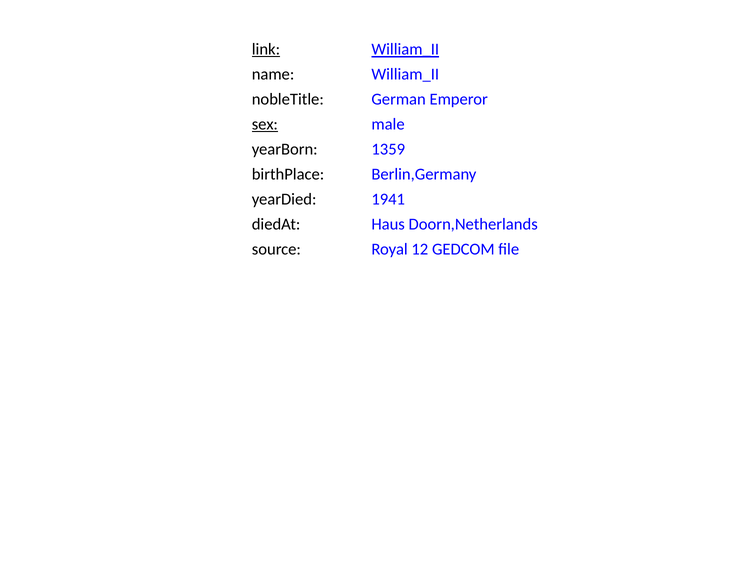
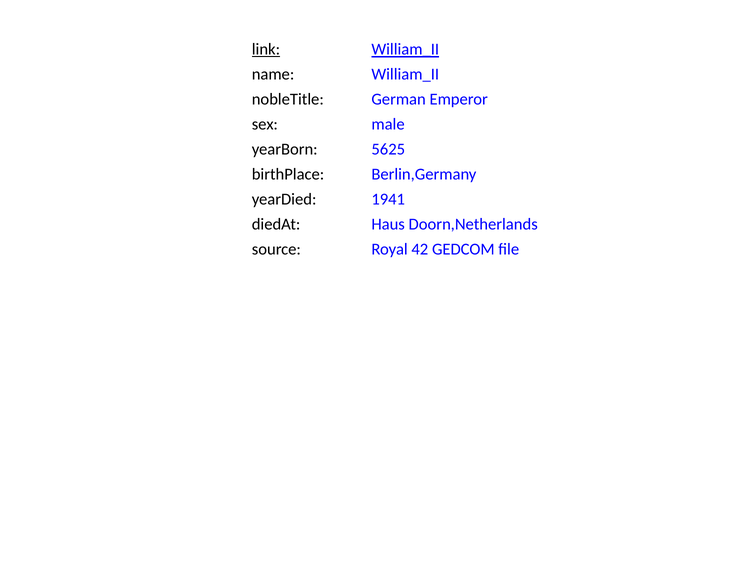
sex underline: present -> none (265, 124)
1359: 1359 -> 5625 (388, 149)
12: 12 -> 42 (420, 249)
